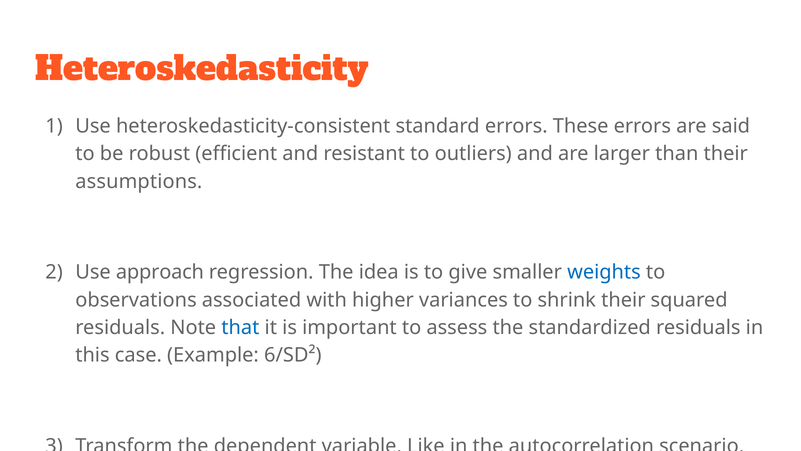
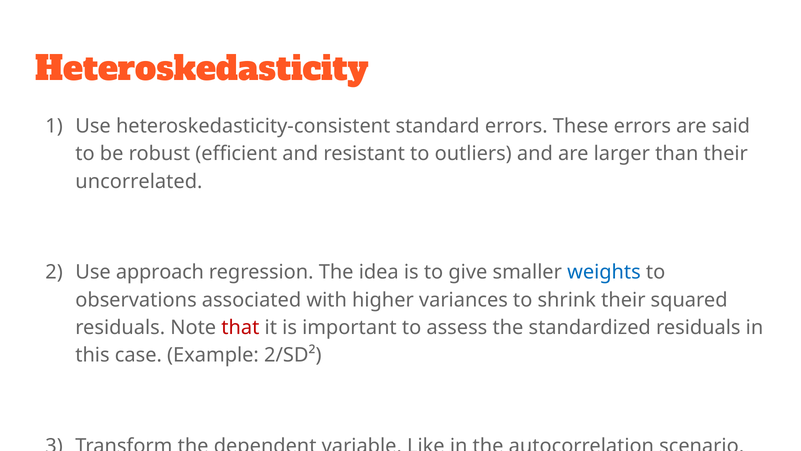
assumptions: assumptions -> uncorrelated (139, 181)
that colour: blue -> red (240, 327)
6/SD²: 6/SD² -> 2/SD² (293, 355)
